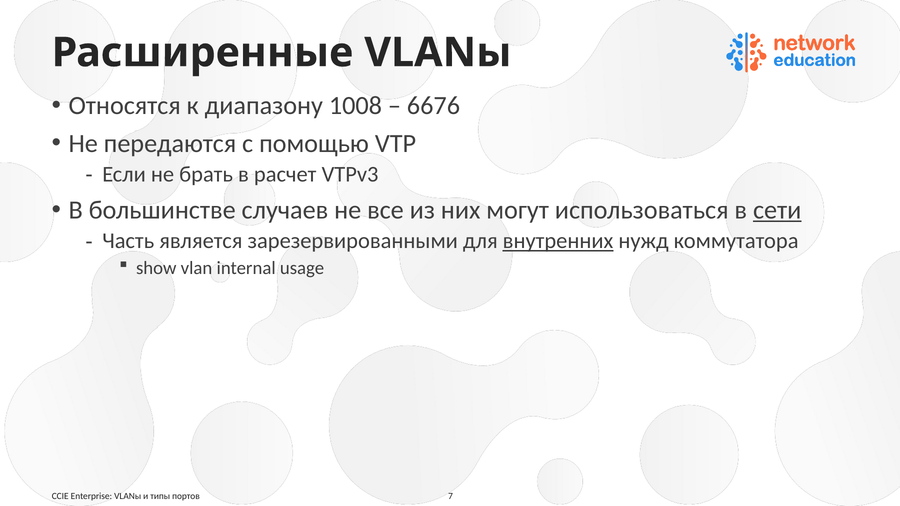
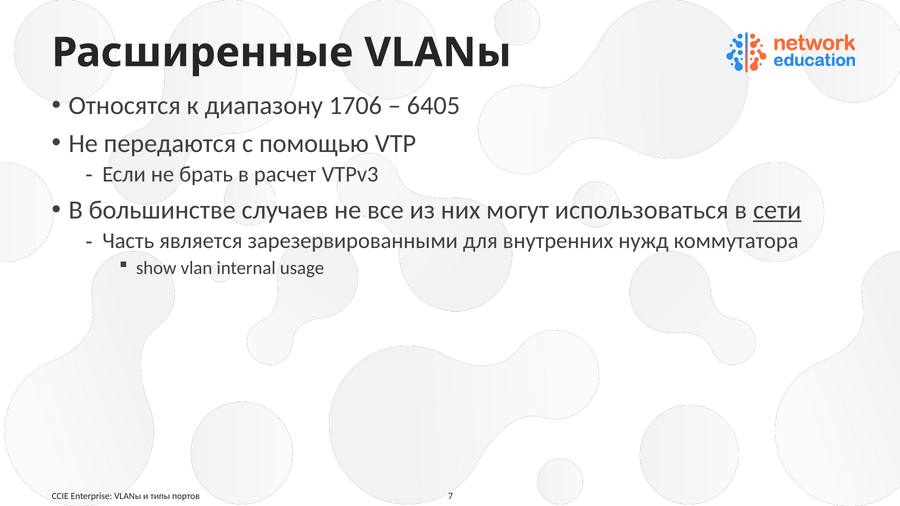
1008: 1008 -> 1706 (355, 106)
6676: 6676 -> 6405 (433, 106)
внутренних underline: present -> none (558, 241)
